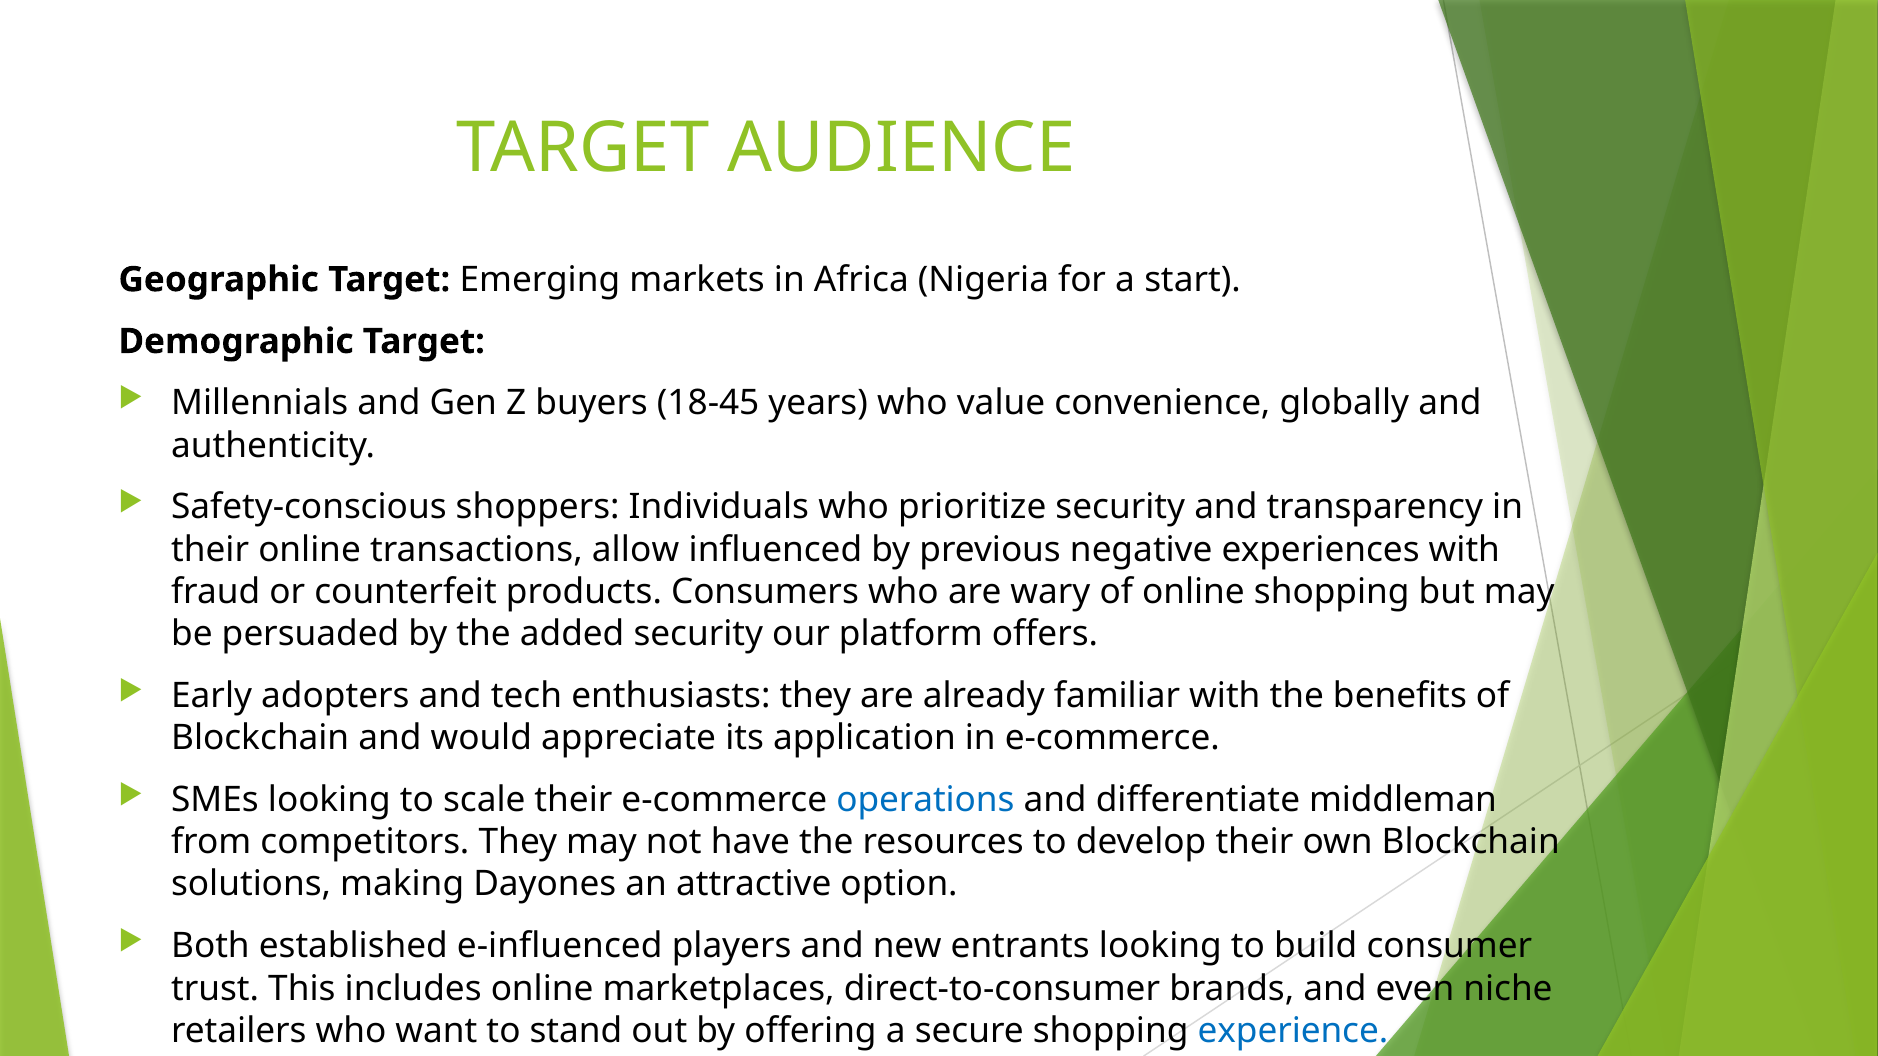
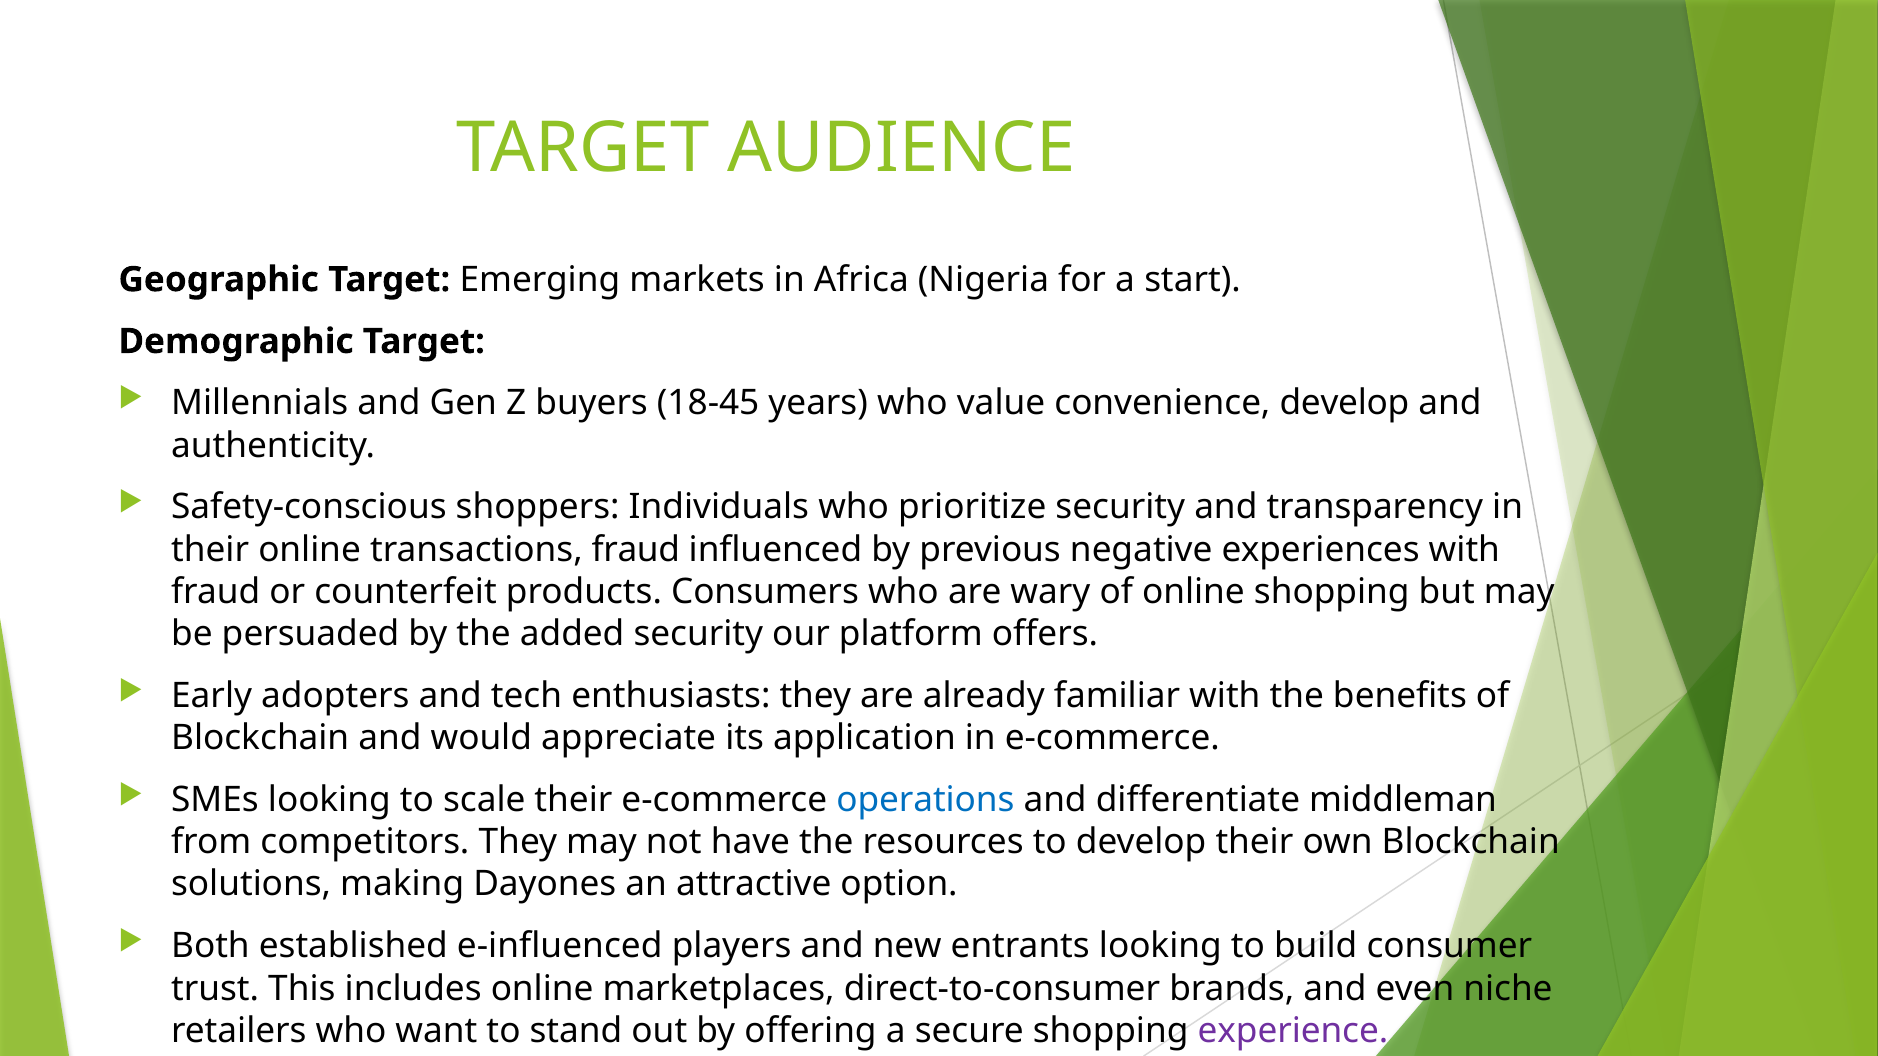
convenience globally: globally -> develop (1344, 403)
transactions allow: allow -> fraud (636, 550)
experience colour: blue -> purple (1293, 1031)
